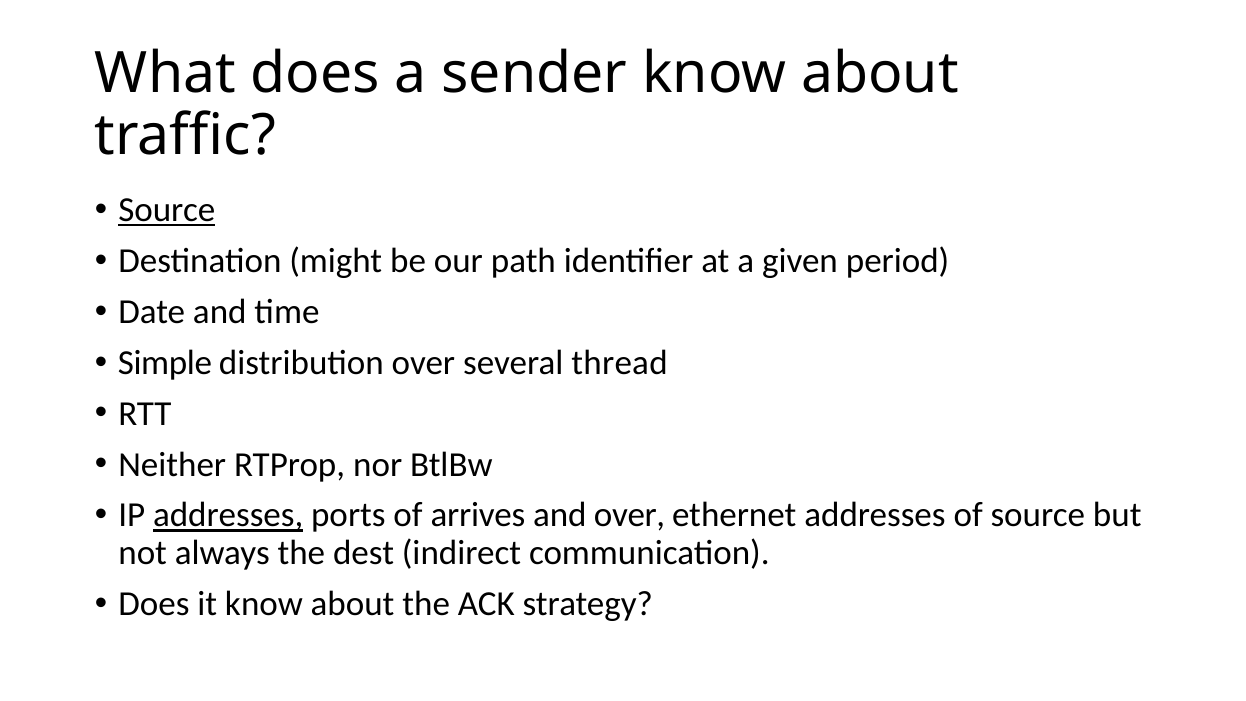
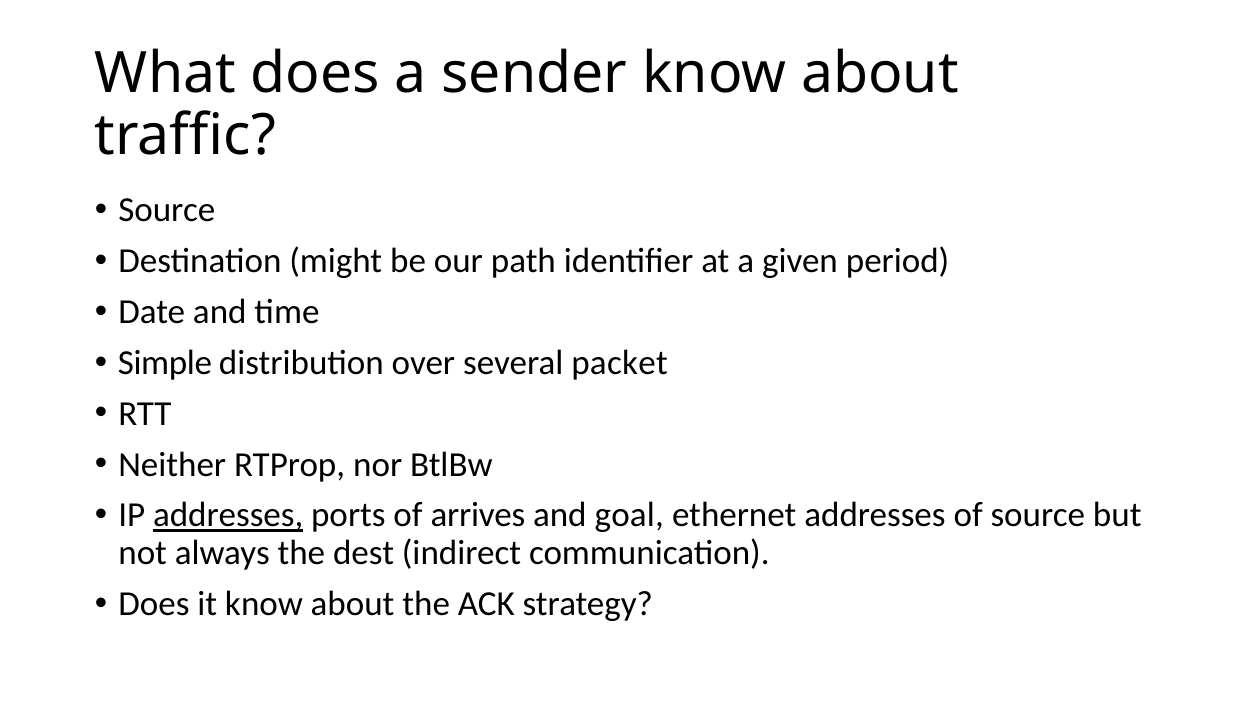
Source underline: present -> none (167, 210)
thread: thread -> packet (620, 363)
and over: over -> goal (629, 515)
